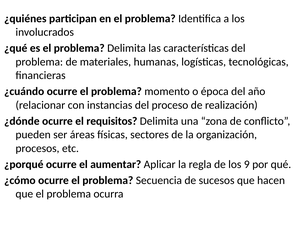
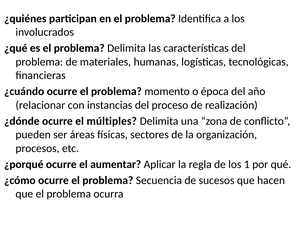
requisitos: requisitos -> múltiples (112, 121)
9: 9 -> 1 (247, 165)
